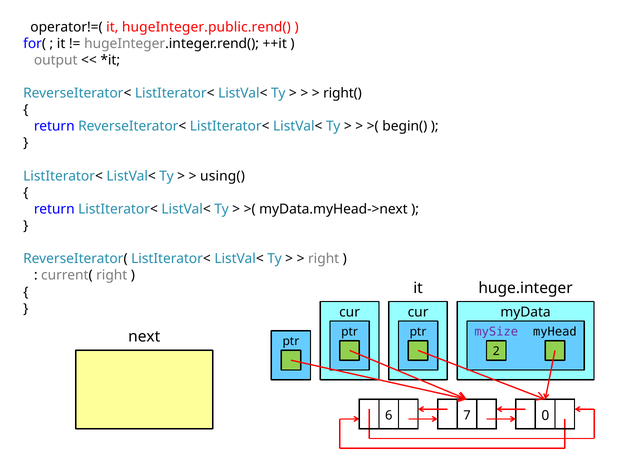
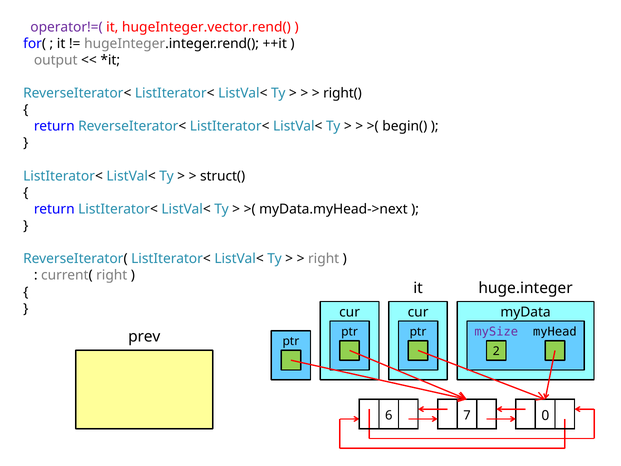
operator!=( colour: black -> purple (67, 27)
hugeInteger.public.rend(: hugeInteger.public.rend( -> hugeInteger.vector.rend( (206, 27)
using(: using( -> struct( (223, 176)
next: next -> prev (144, 337)
